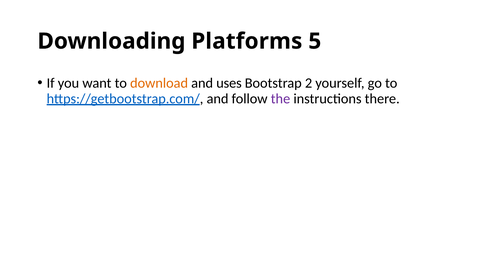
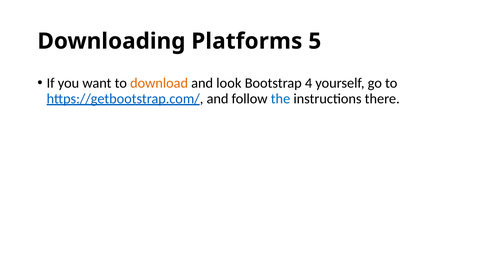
uses: uses -> look (229, 83)
2: 2 -> 4 (309, 83)
the colour: purple -> blue (281, 99)
